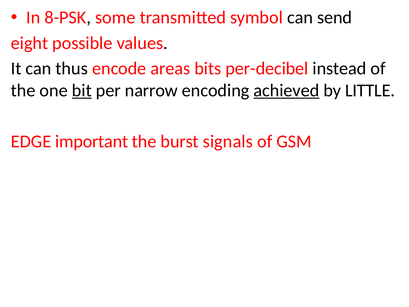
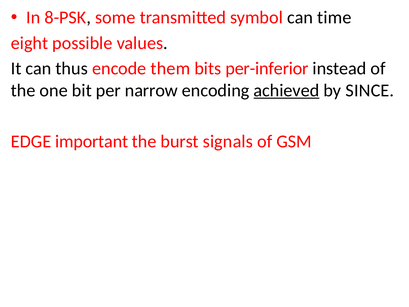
send: send -> time (334, 18)
areas: areas -> them (170, 69)
per-decibel: per-decibel -> per-inferior (267, 69)
bit underline: present -> none (82, 90)
LITTLE: LITTLE -> SINCE (370, 90)
